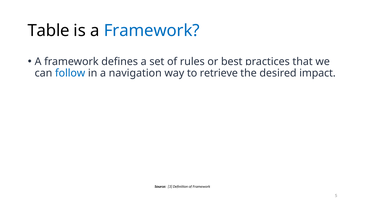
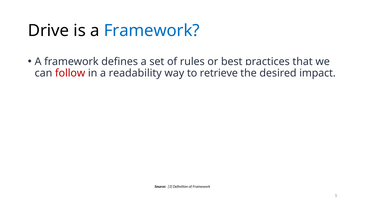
Table: Table -> Drive (48, 31)
follow colour: blue -> red (70, 73)
navigation: navigation -> readability (135, 73)
